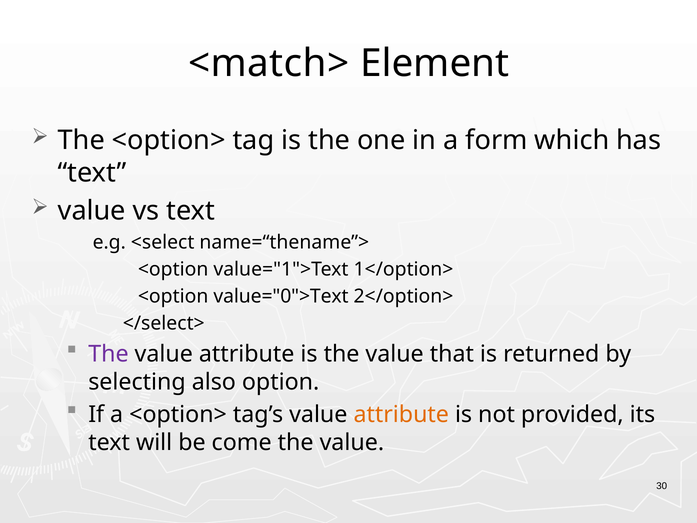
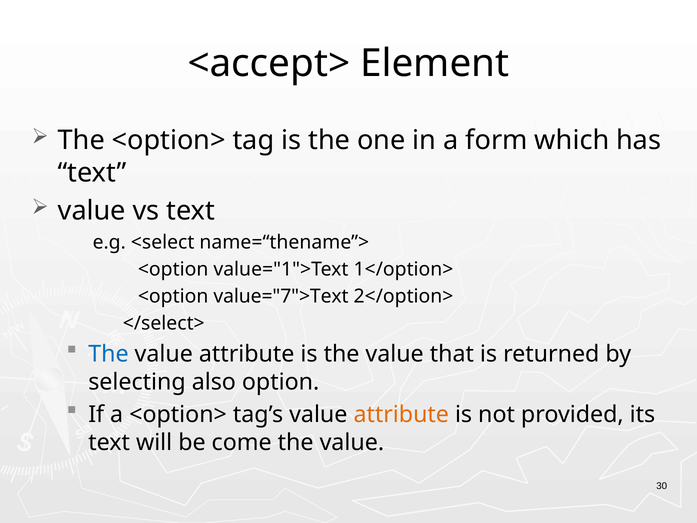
<match>: <match> -> <accept> (269, 64)
value="0">Text: value="0">Text -> value="7">Text (281, 296)
The colour: purple -> blue (108, 354)
